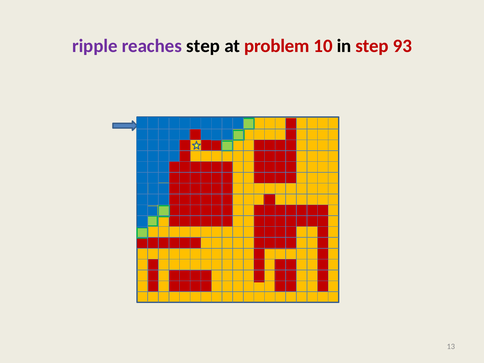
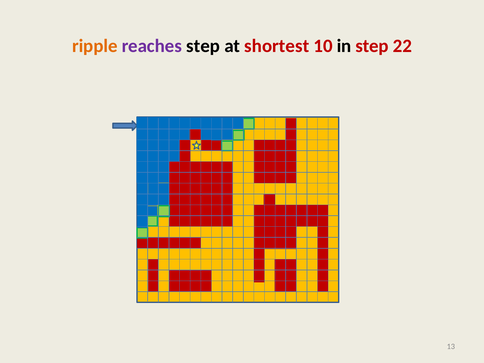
ripple colour: purple -> orange (95, 46)
problem: problem -> shortest (277, 46)
93: 93 -> 22 (402, 46)
